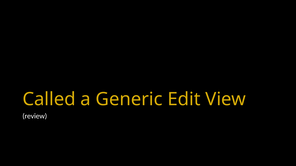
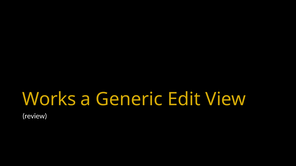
Called: Called -> Works (49, 100)
